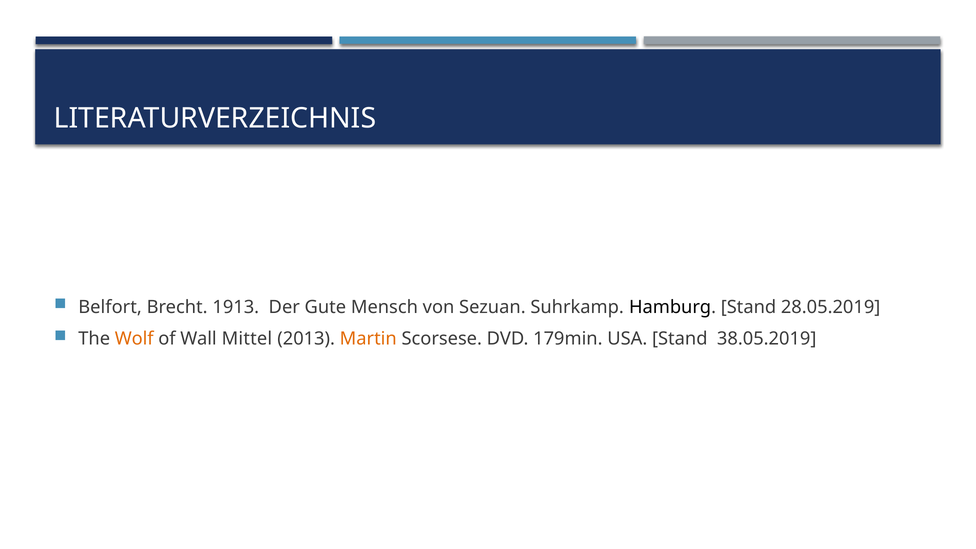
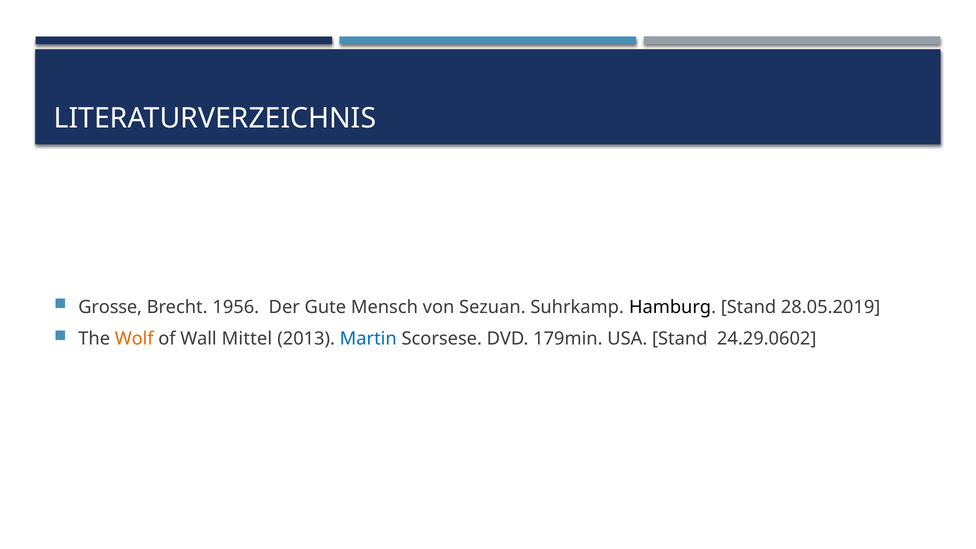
Belfort: Belfort -> Grosse (110, 307)
1913: 1913 -> 1956 (236, 307)
Martin colour: orange -> blue (368, 339)
38.05.2019: 38.05.2019 -> 24.29.0602 (767, 339)
